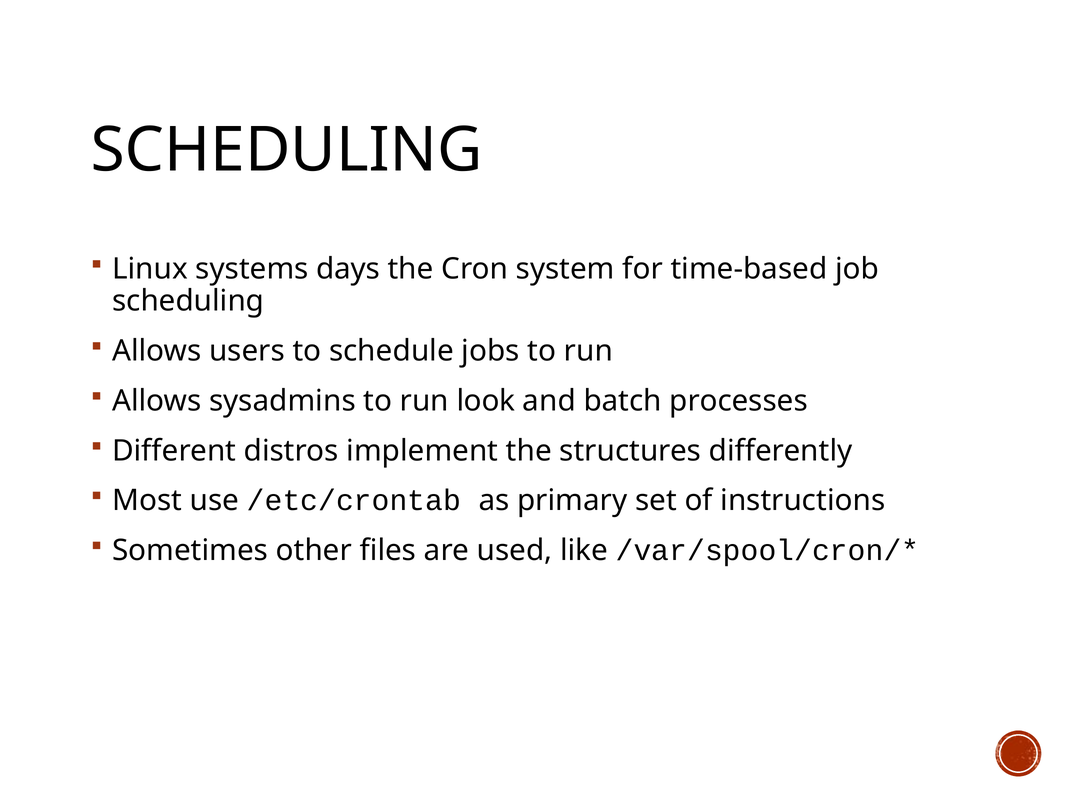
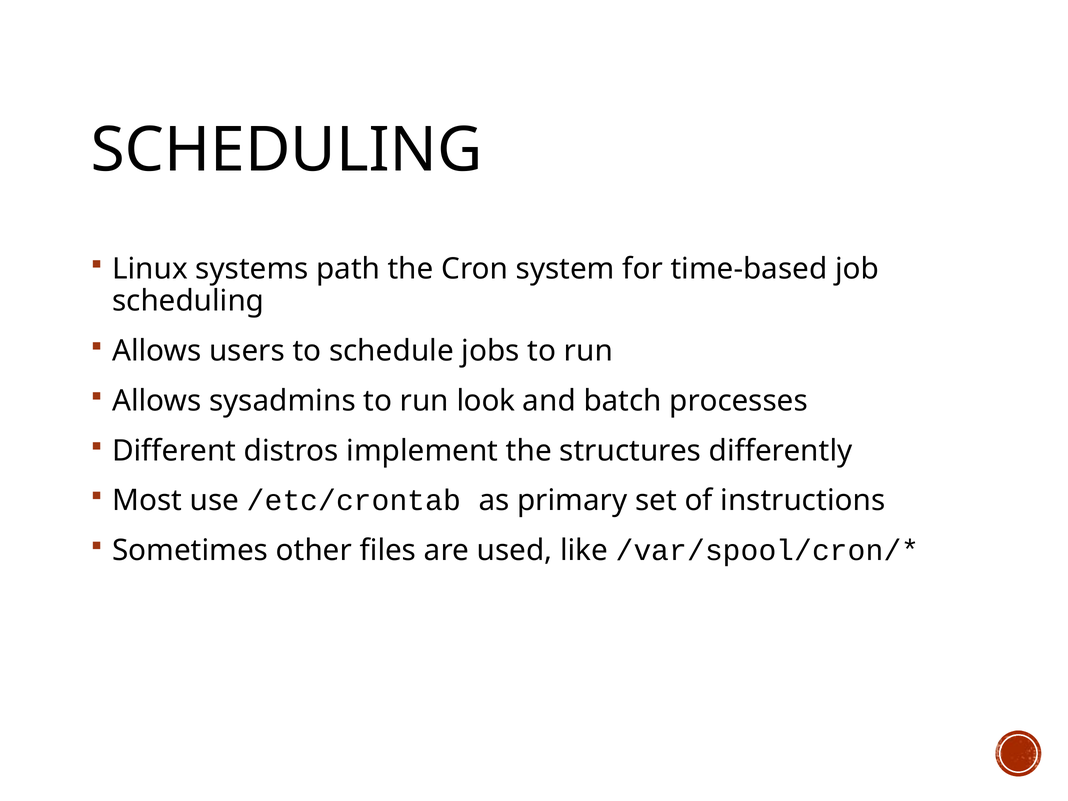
days: days -> path (348, 269)
